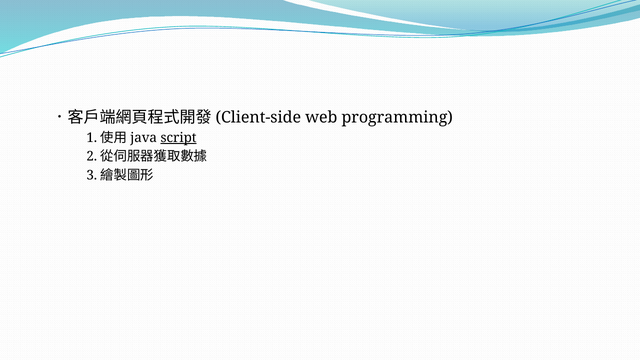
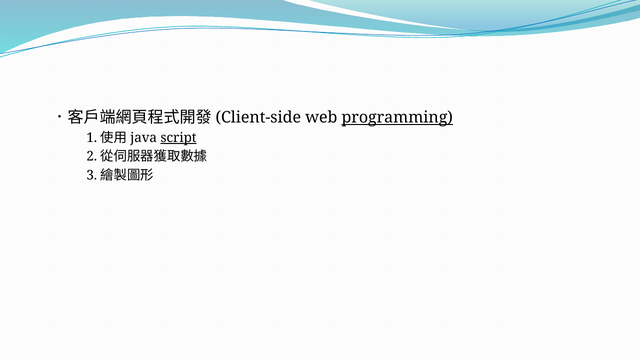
programming underline: none -> present (397, 118)
